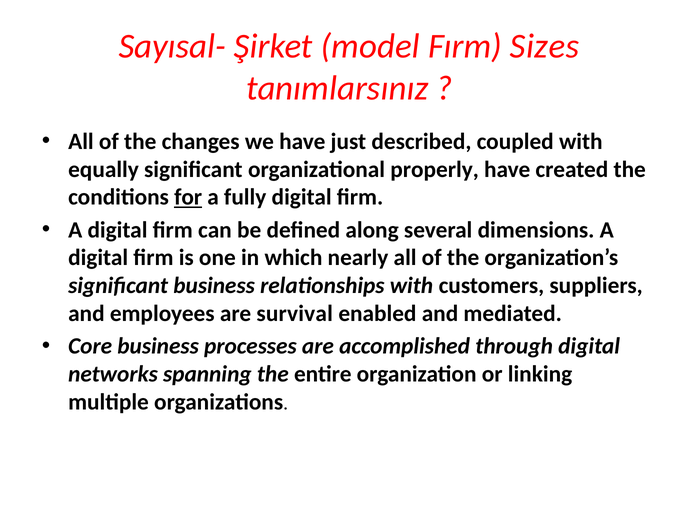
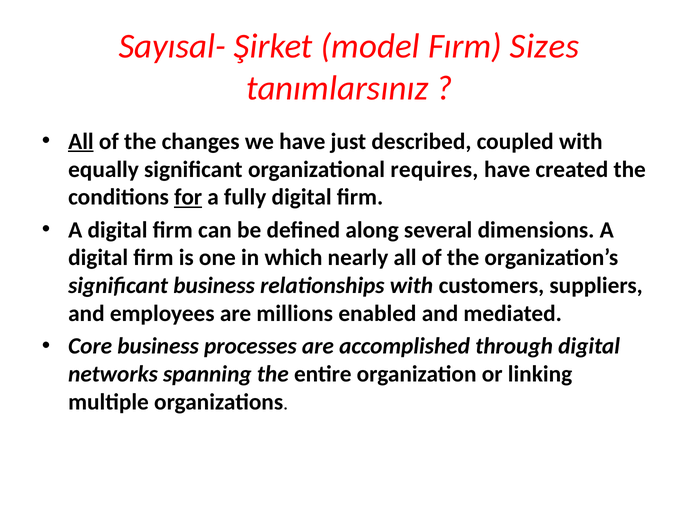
All underline: none -> present (81, 141)
properly: properly -> requires (434, 169)
survival: survival -> millions (295, 314)
